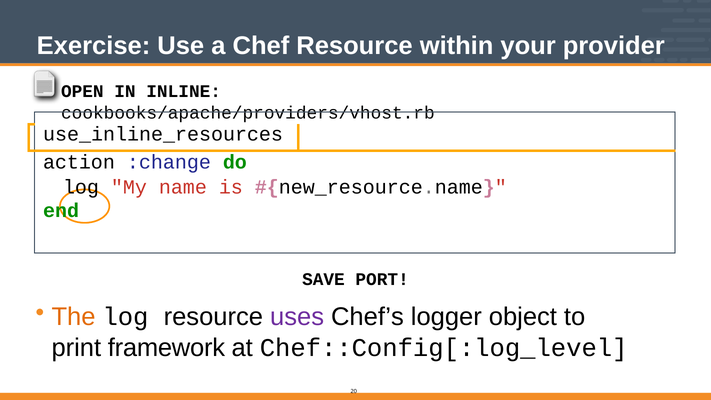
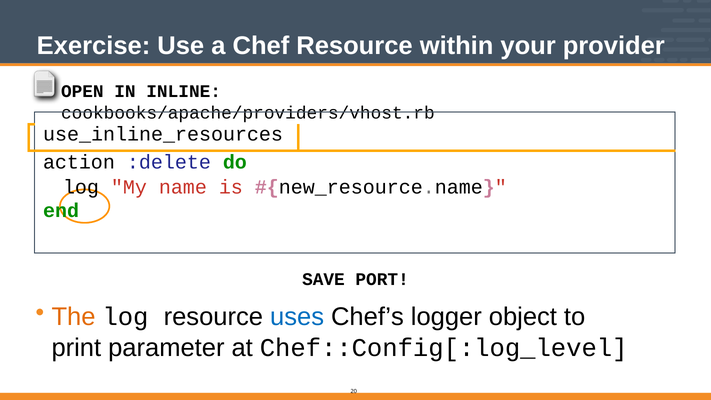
:change: :change -> :delete (169, 162)
uses colour: purple -> blue (297, 317)
framework: framework -> parameter (166, 348)
